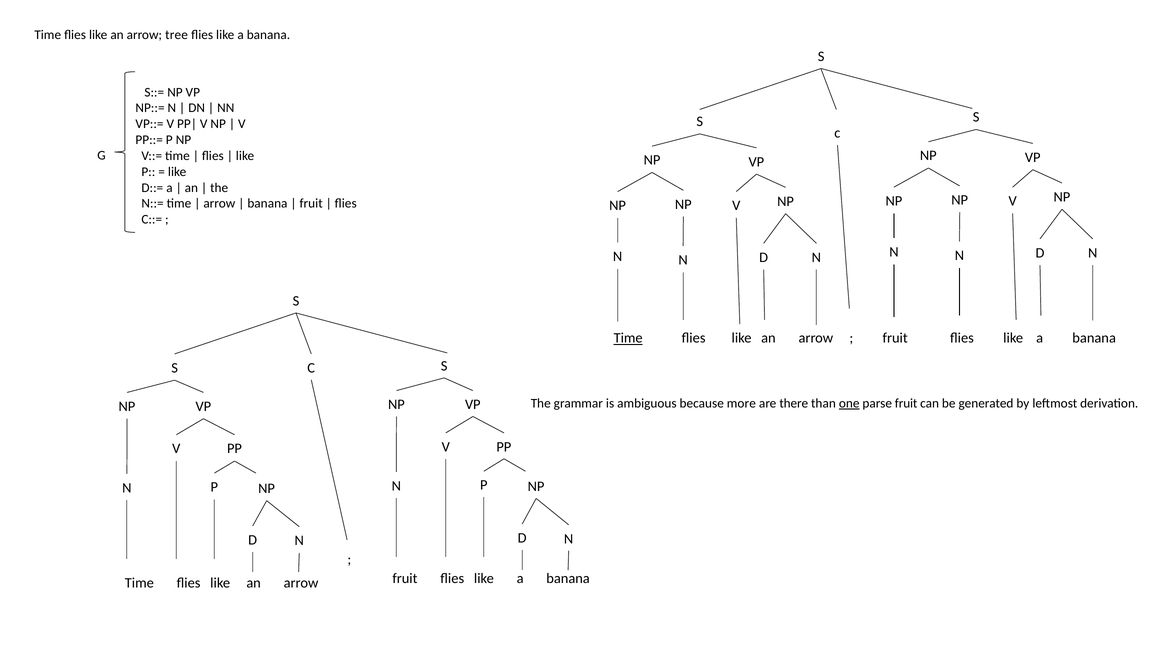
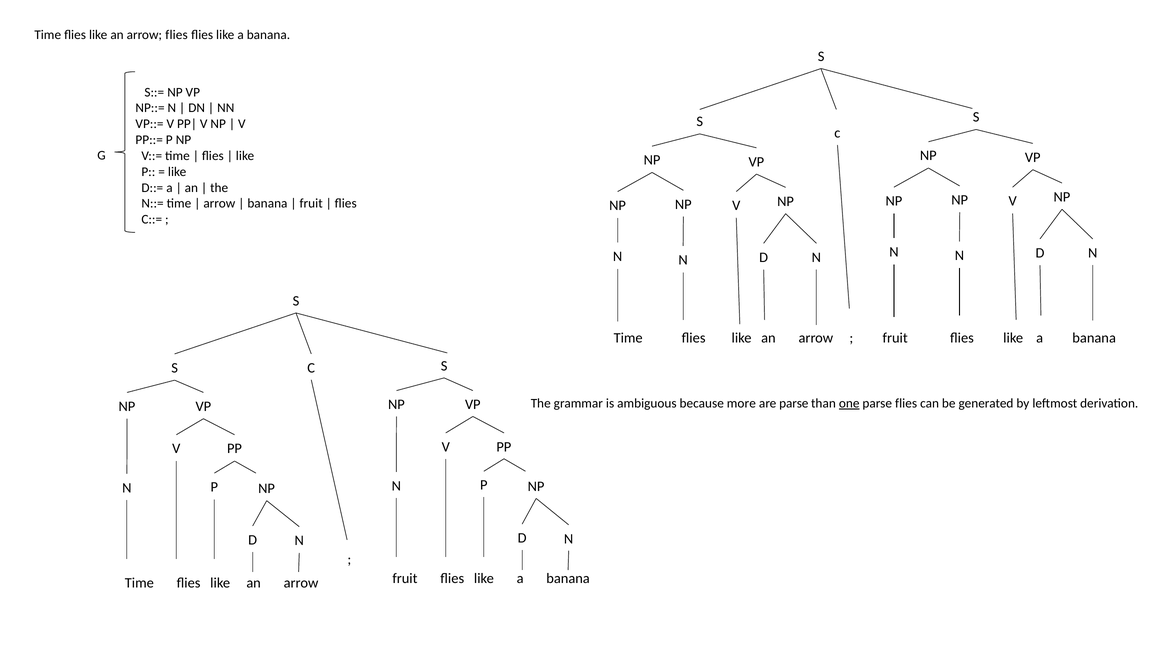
arrow tree: tree -> flies (177, 35)
Time underline: present -> none (628, 338)
are there: there -> parse (794, 403)
parse fruit: fruit -> flies (906, 403)
